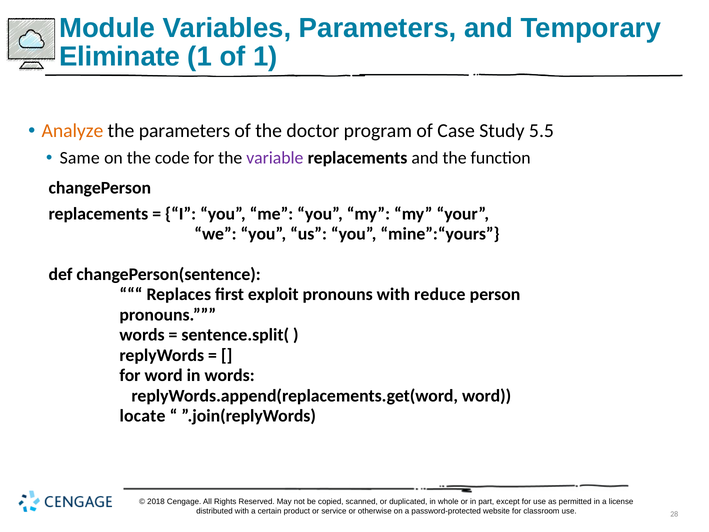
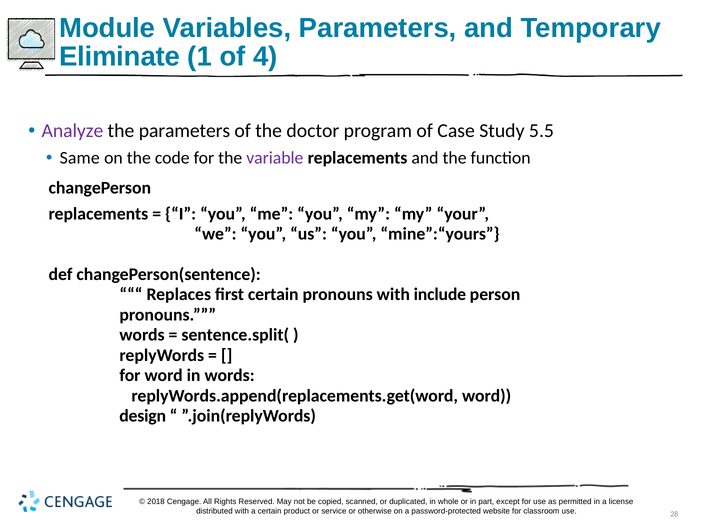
of 1: 1 -> 4 (265, 56)
Analyze colour: orange -> purple (72, 131)
first exploit: exploit -> certain (273, 294)
reduce: reduce -> include (440, 294)
locate: locate -> design (143, 416)
